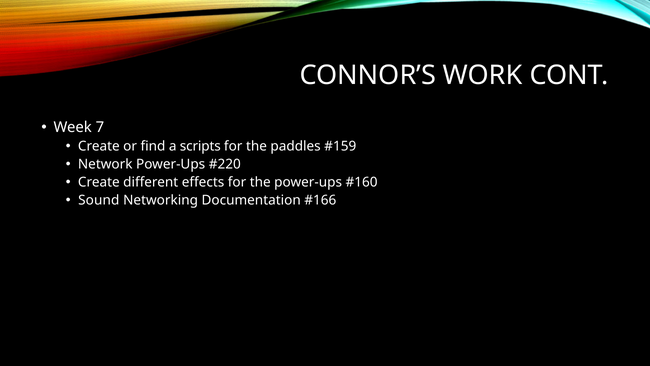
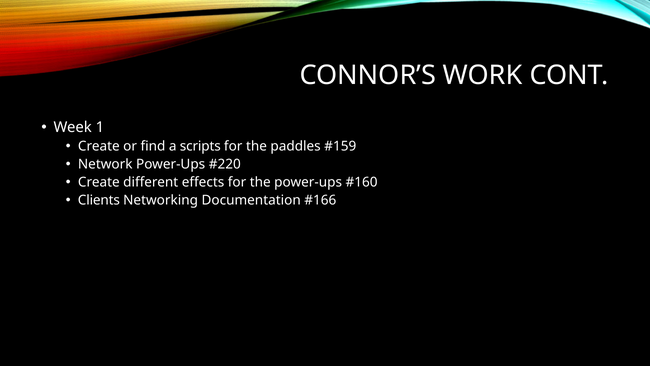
7: 7 -> 1 (100, 127)
Sound: Sound -> Clients (99, 200)
